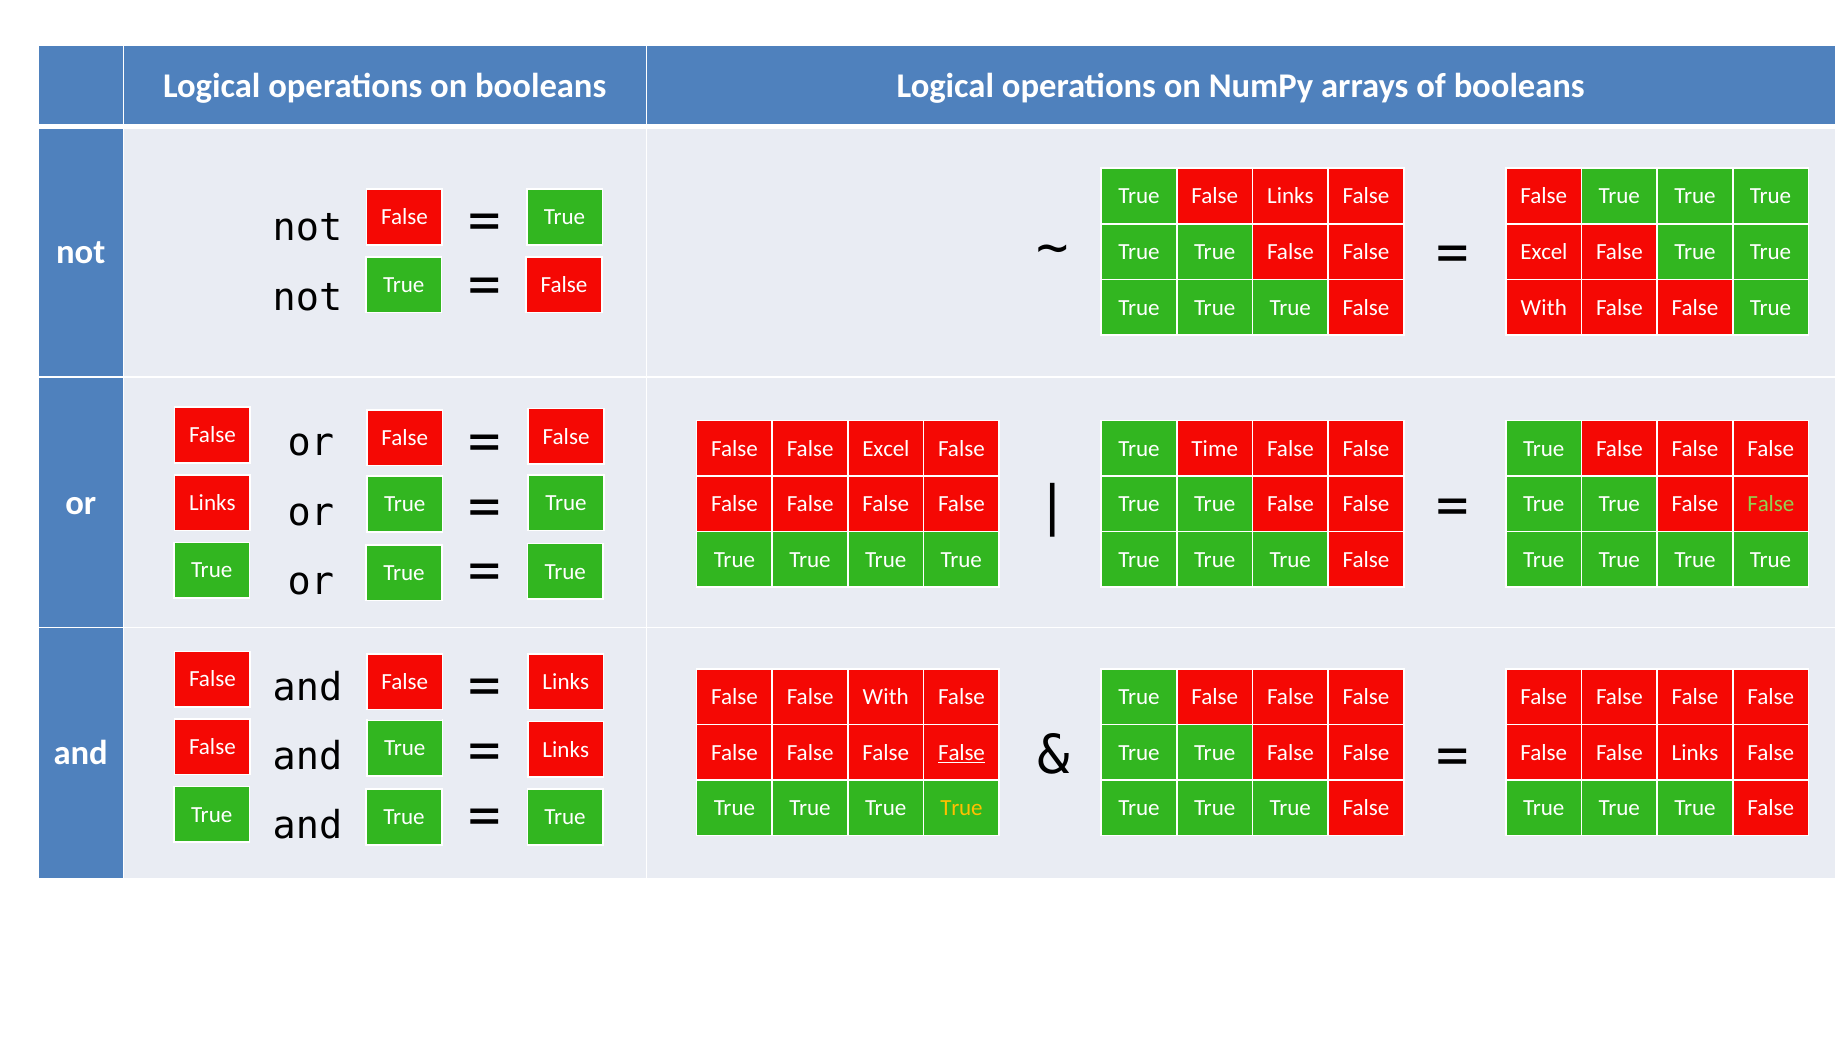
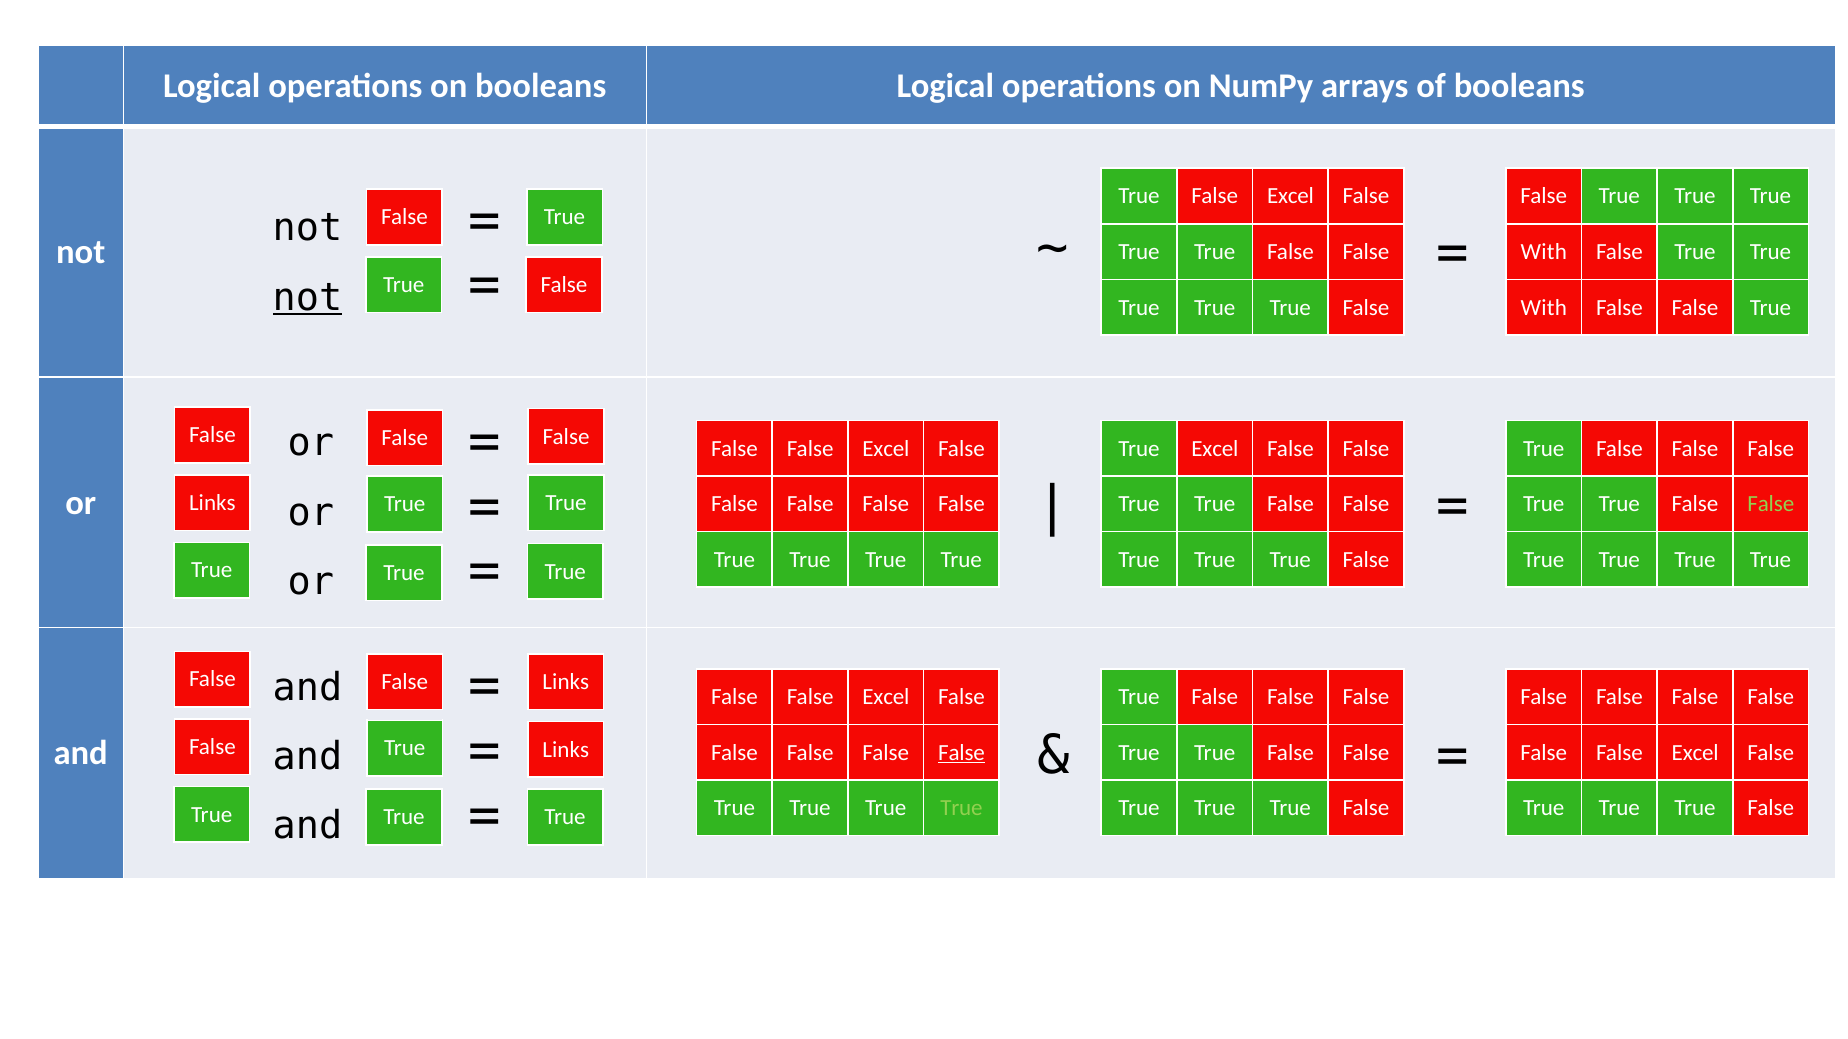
Links: Links -> Excel (1291, 196)
Excel: Excel -> With (1544, 252)
not underline: none -> present (308, 297)
True Time: Time -> Excel (1215, 449)
With: With -> Excel (886, 697)
Links: Links -> Excel (1695, 753)
True colour: yellow -> light green (961, 808)
